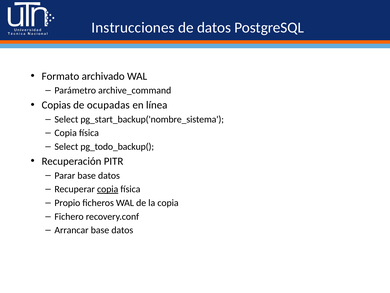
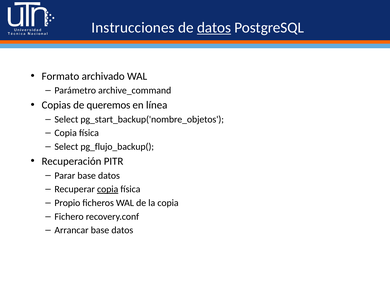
datos underline: none -> present (214, 28)
ocupadas: ocupadas -> queremos (108, 105)
pg_start_backup('nombre_sistema: pg_start_backup('nombre_sistema -> pg_start_backup('nombre_objetos (152, 119)
pg_todo_backup(: pg_todo_backup( -> pg_flujo_backup( (117, 146)
